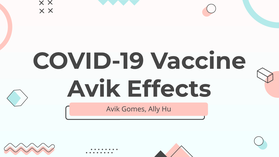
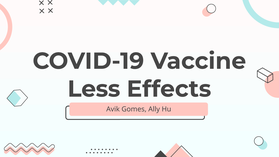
Avik: Avik -> Less (94, 89)
